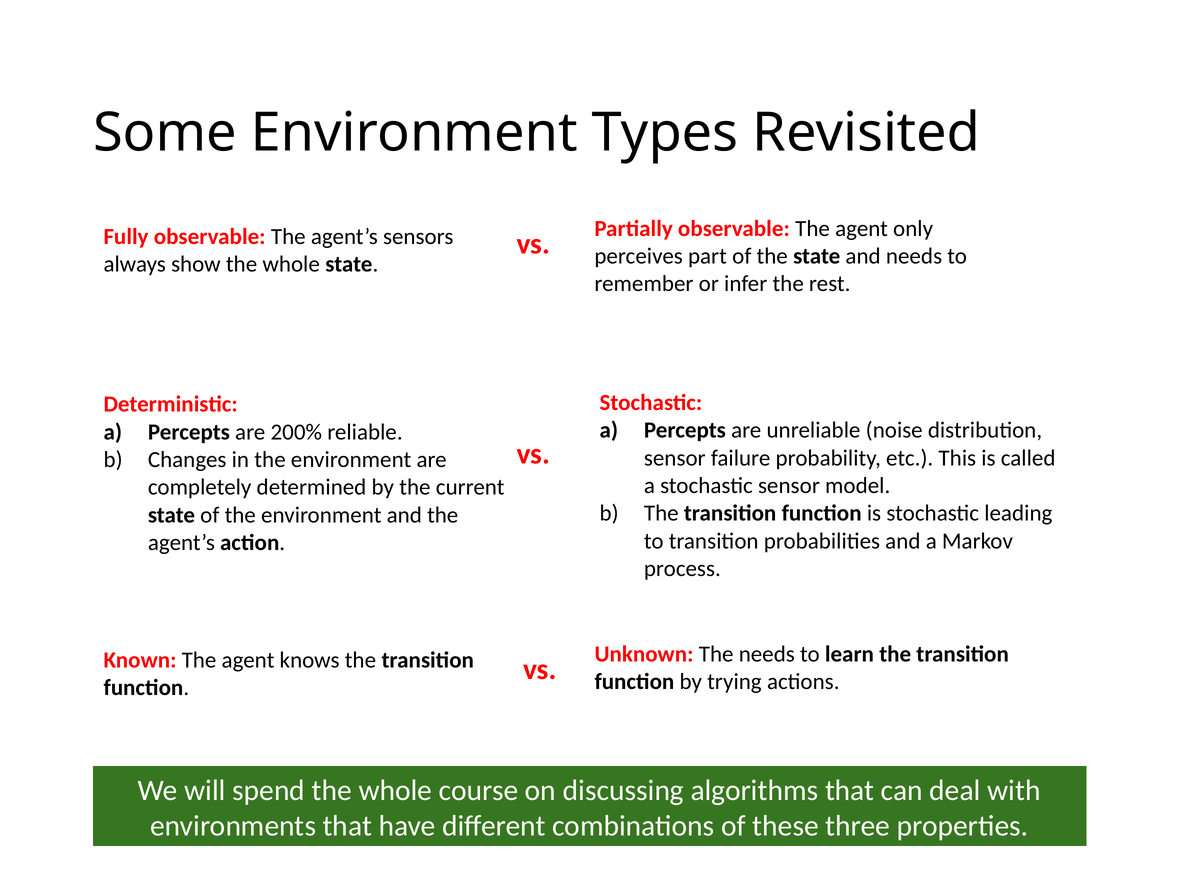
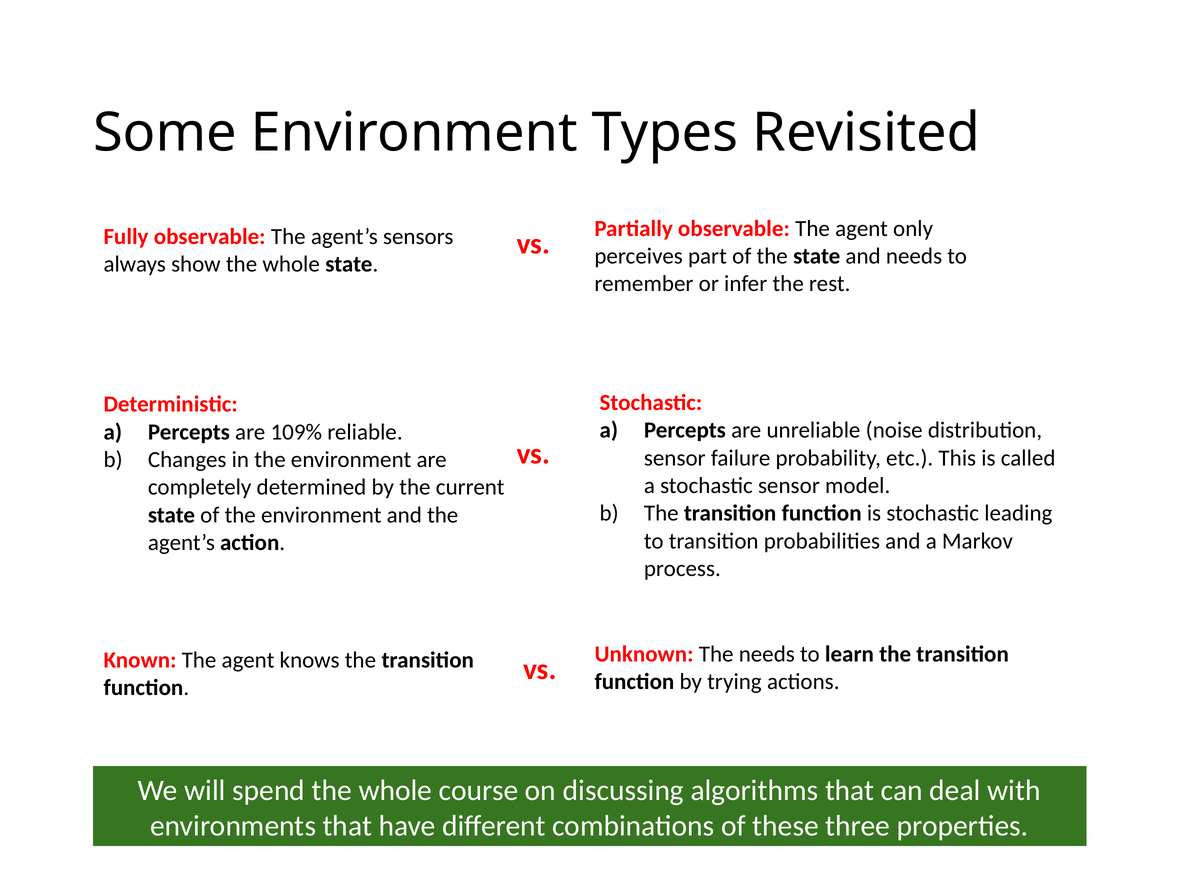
200%: 200% -> 109% (296, 432)
